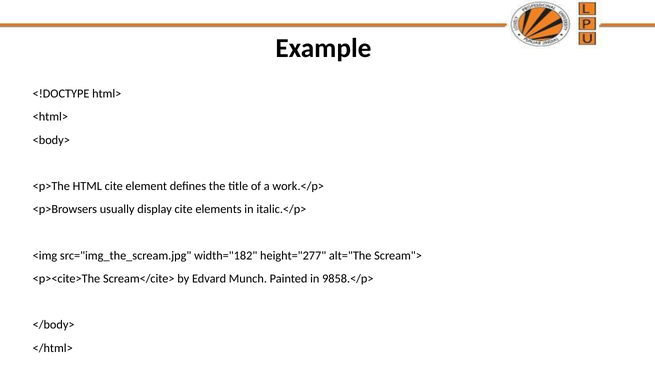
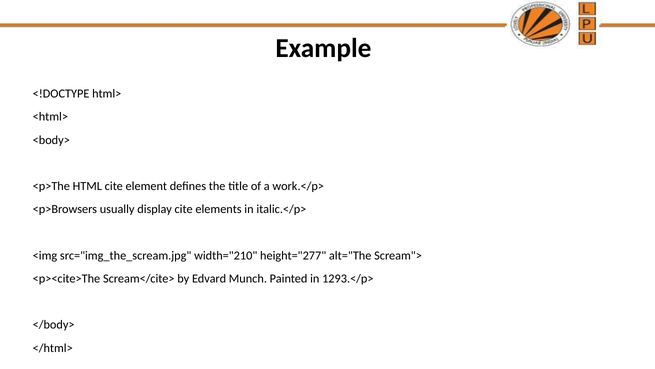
width="182: width="182 -> width="210 (226, 255)
9858.</p>: 9858.</p> -> 1293.</p> (348, 278)
